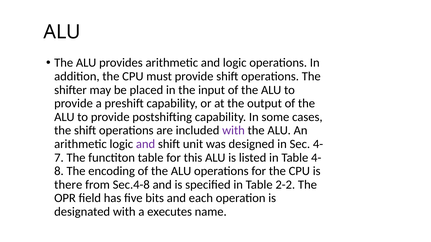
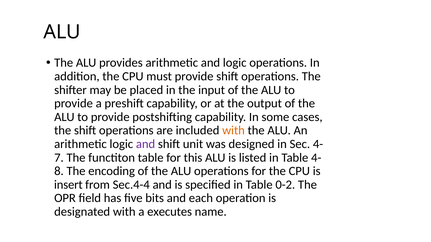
with colour: purple -> orange (234, 131)
there: there -> insert (68, 185)
Sec.4-8: Sec.4-8 -> Sec.4-4 (131, 185)
2-2: 2-2 -> 0-2 (285, 185)
